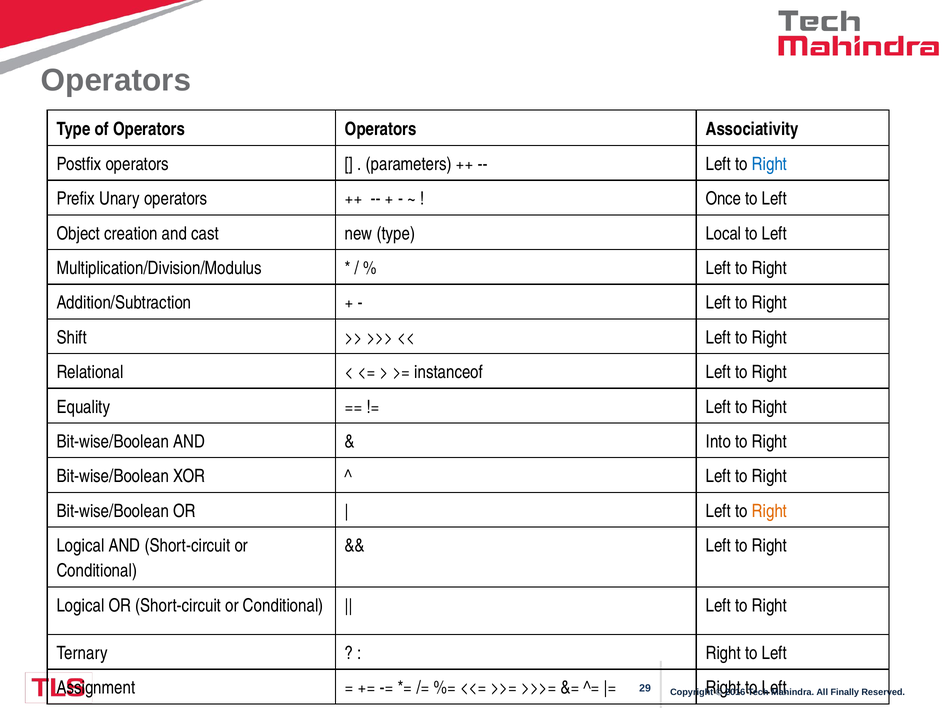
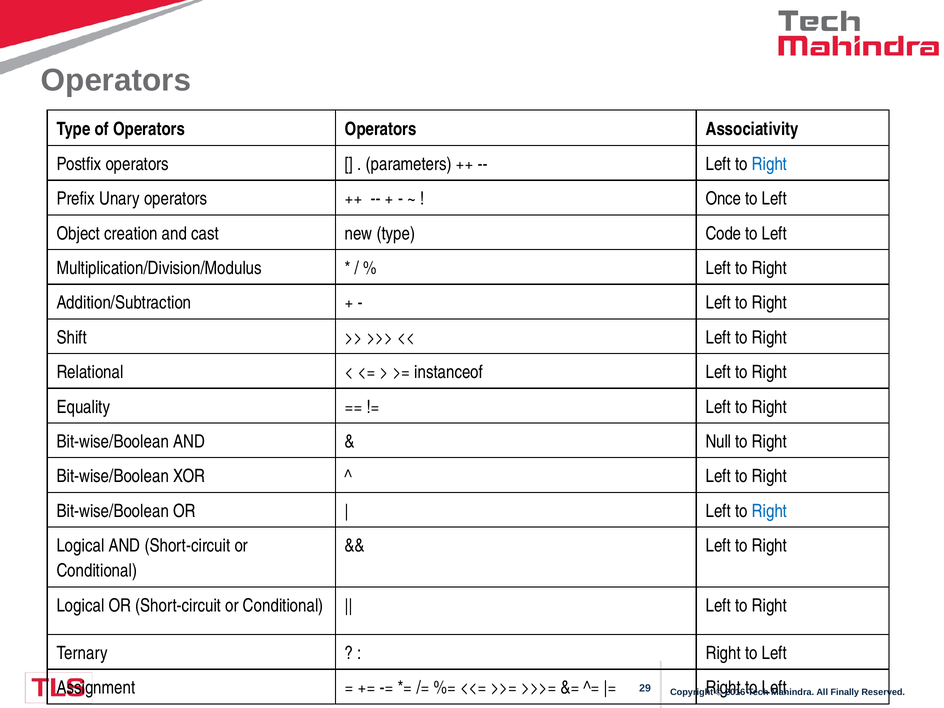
Local: Local -> Code (723, 234)
Into: Into -> Null (719, 442)
Right colour: orange -> blue (770, 511)
